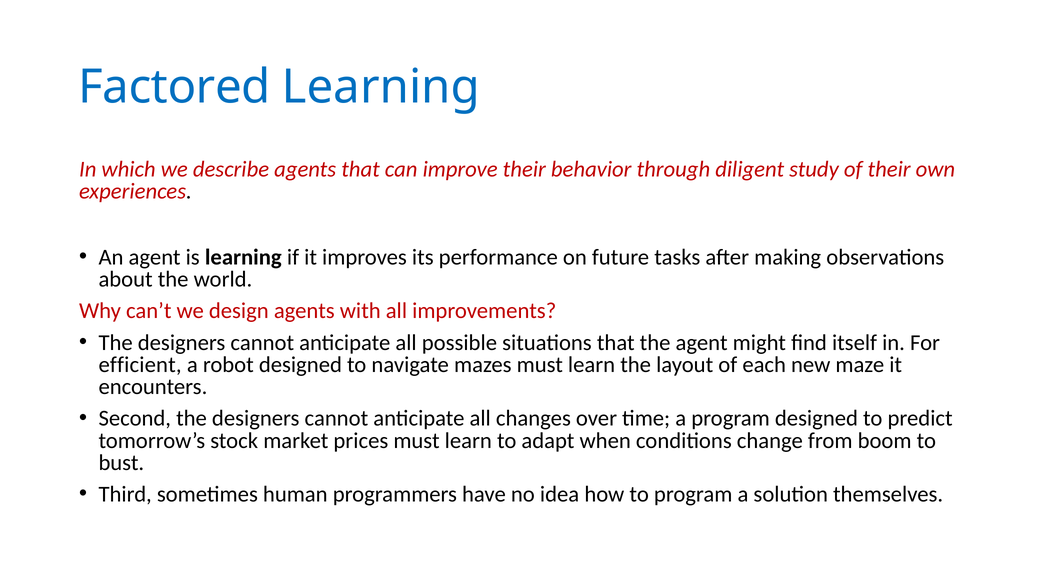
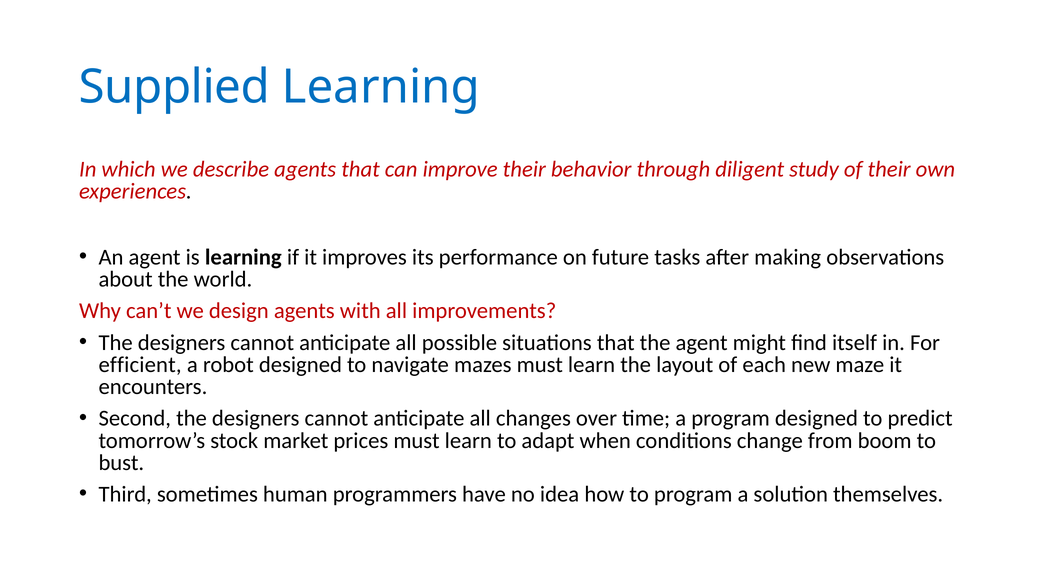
Factored: Factored -> Supplied (174, 87)
